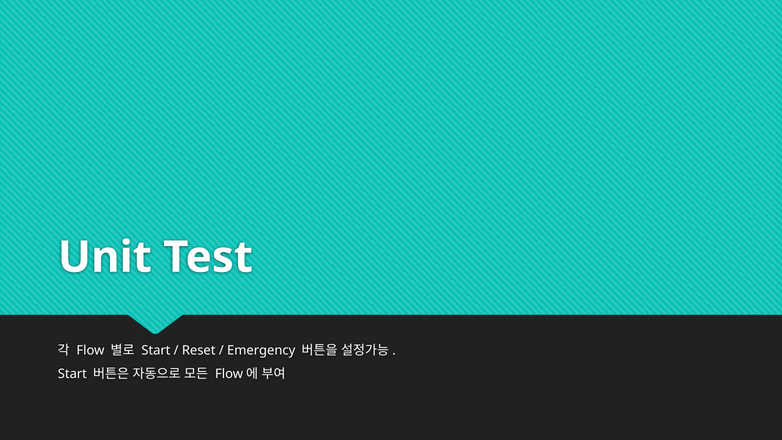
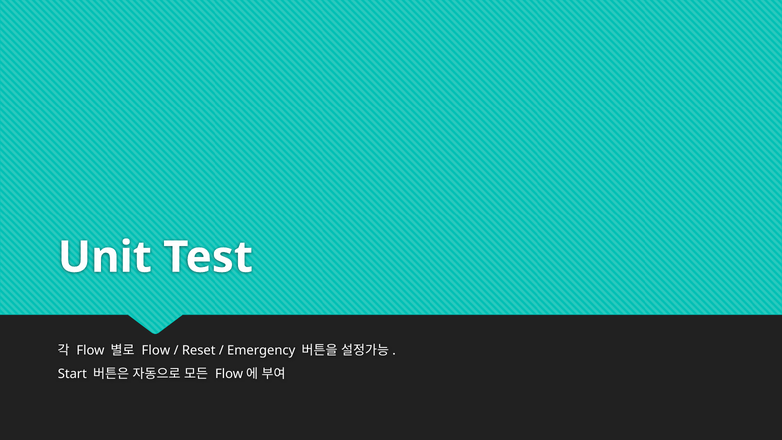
Start: Start -> Flow (156, 350)
